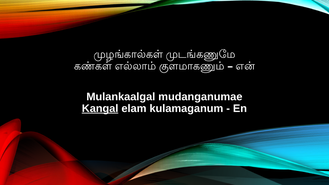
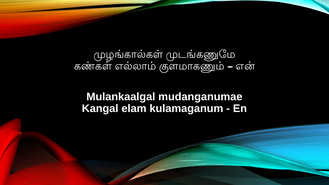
Kangal underline: present -> none (100, 109)
